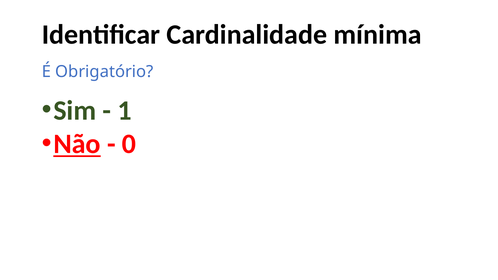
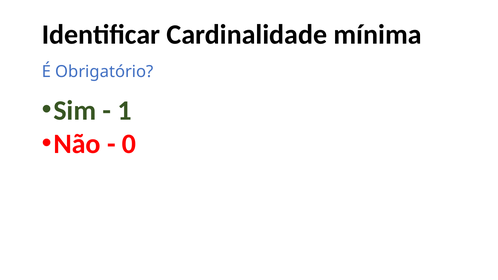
Não underline: present -> none (77, 144)
